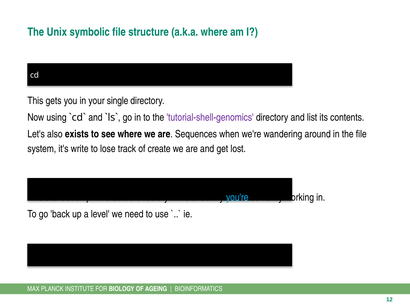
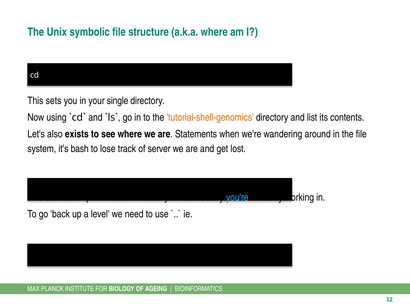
gets: gets -> sets (54, 101)
tutorial-shell-genomics colour: purple -> orange (210, 118)
Sequences: Sequences -> Statements (196, 134)
write: write -> bash (80, 149)
create: create -> server (159, 149)
